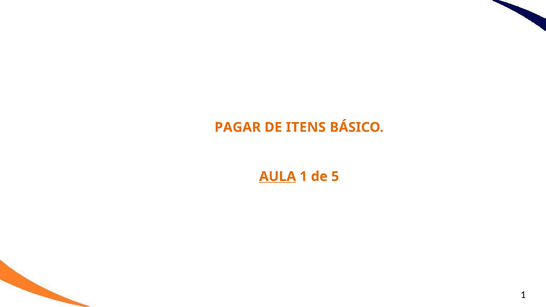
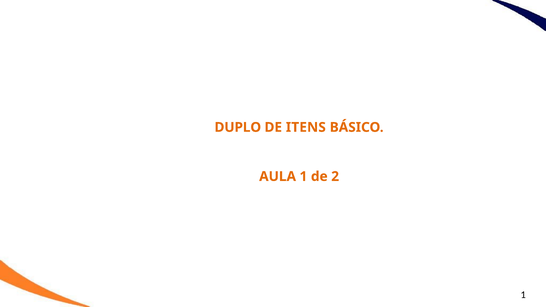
PAGAR: PAGAR -> DUPLO (238, 127)
AULA underline: present -> none (278, 177)
5: 5 -> 2 (335, 177)
